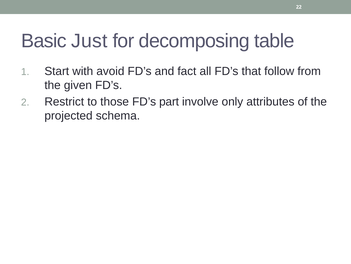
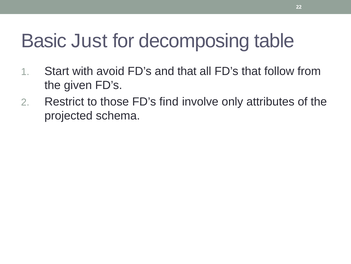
and fact: fact -> that (187, 71)
part: part -> find (169, 101)
